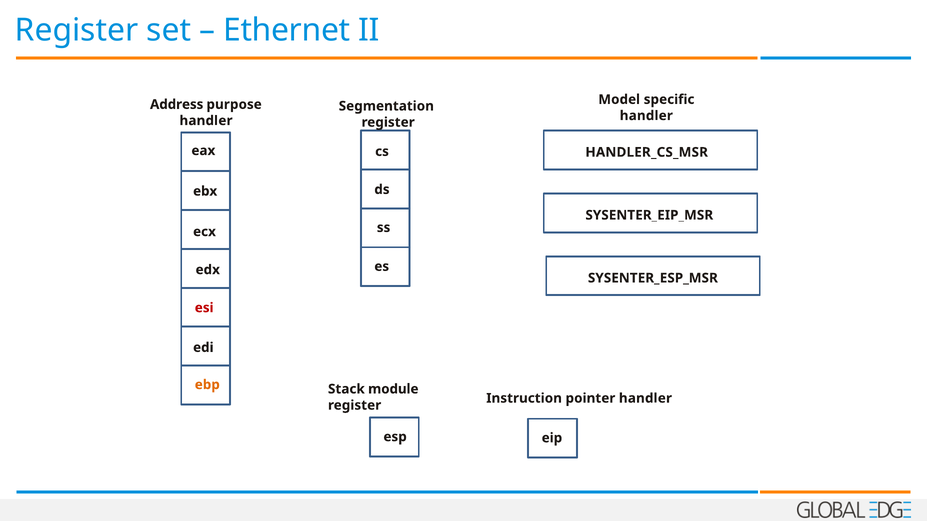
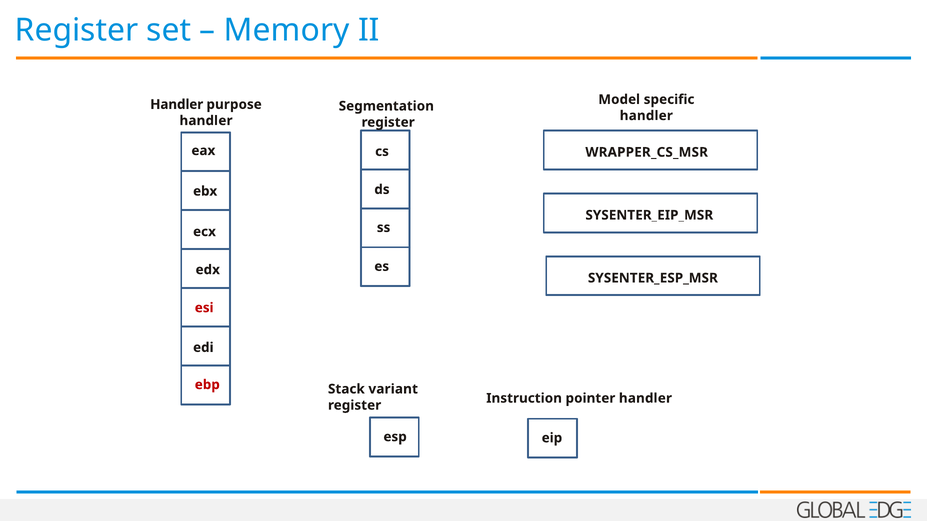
Ethernet: Ethernet -> Memory (287, 30)
Address: Address -> Handler (177, 105)
HANDLER_CS_MSR: HANDLER_CS_MSR -> WRAPPER_CS_MSR (647, 152)
ebp colour: orange -> red (207, 385)
module: module -> variant (393, 389)
